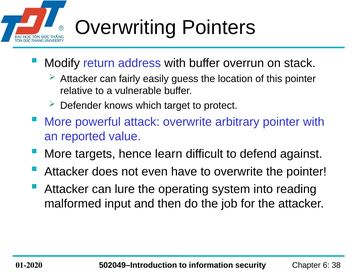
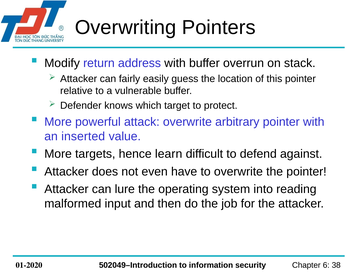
reported: reported -> inserted (83, 136)
